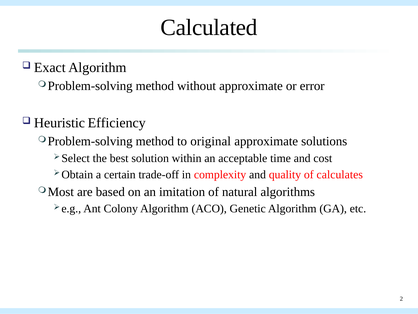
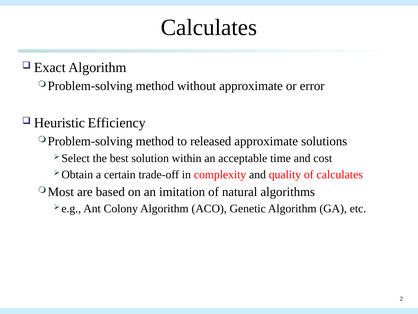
Calculated: Calculated -> Calculates (209, 27)
original: original -> released (211, 141)
